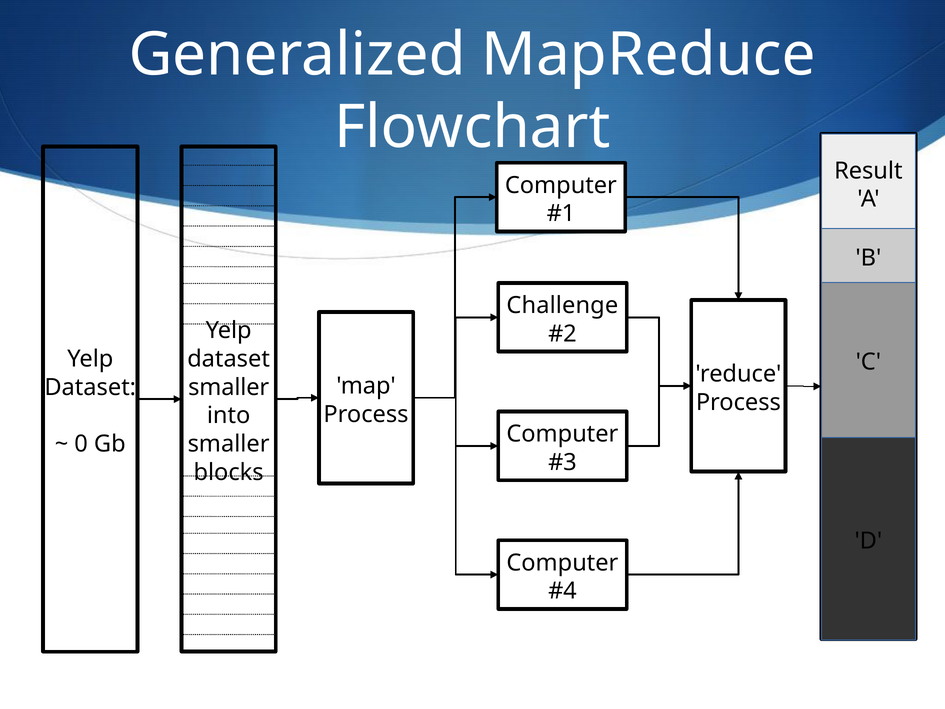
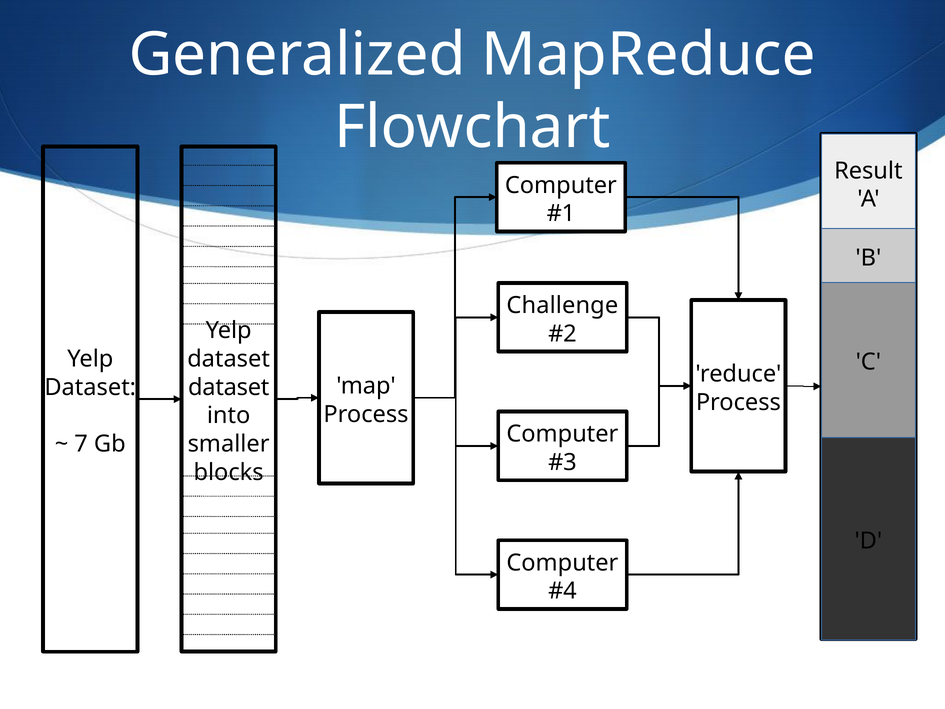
smaller: smaller -> dataset (229, 387)
0: 0 -> 7 (81, 444)
